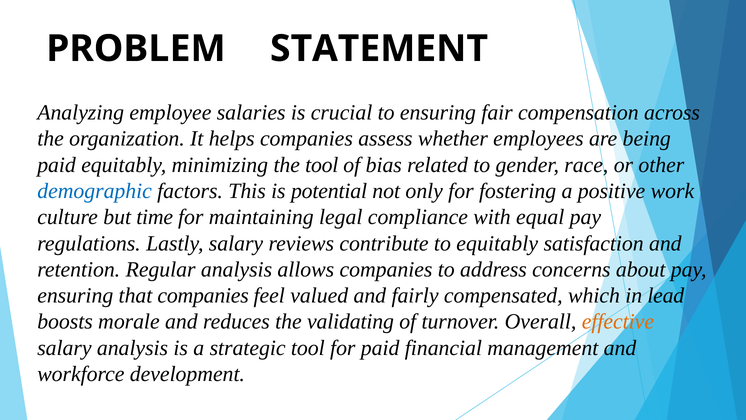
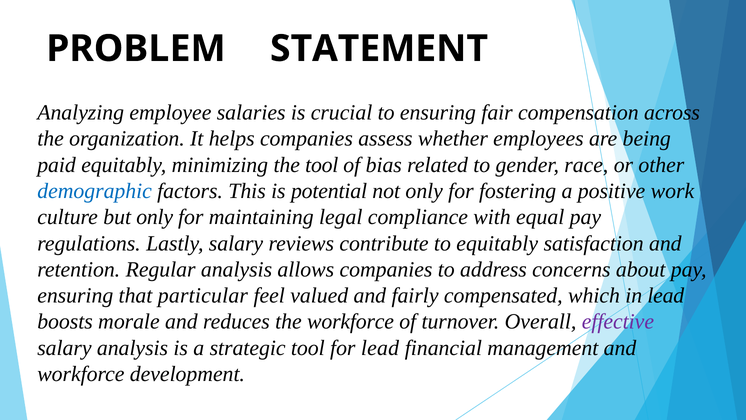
but time: time -> only (155, 217)
that companies: companies -> particular (203, 295)
the validating: validating -> workforce (351, 321)
effective colour: orange -> purple (618, 321)
for paid: paid -> lead (380, 348)
